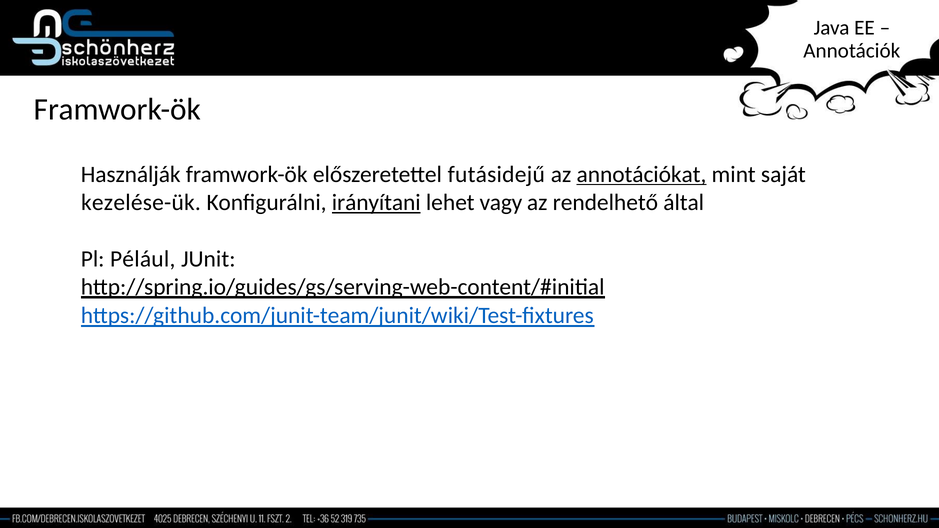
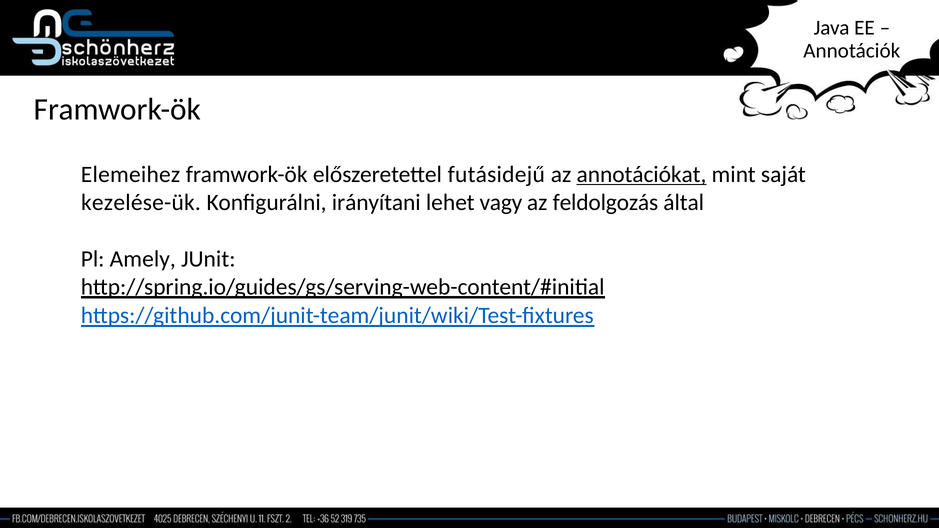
Használják: Használják -> Elemeihez (131, 175)
irányítani underline: present -> none (376, 203)
rendelhető: rendelhető -> feldolgozás (605, 203)
Pélául: Pélául -> Amely (143, 259)
